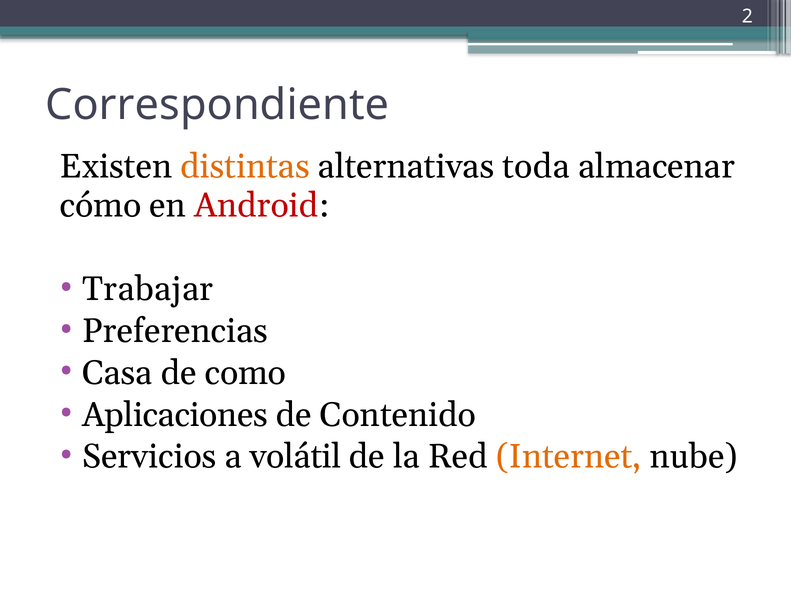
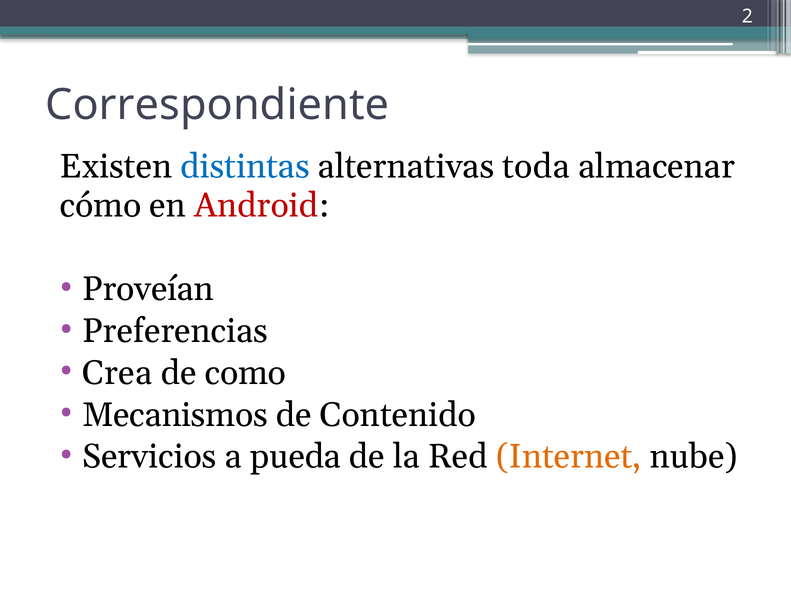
distintas colour: orange -> blue (245, 167)
Trabajar: Trabajar -> Proveían (148, 289)
Casa: Casa -> Crea (117, 373)
Aplicaciones: Aplicaciones -> Mecanismos (175, 415)
volátil: volátil -> pueda (296, 457)
